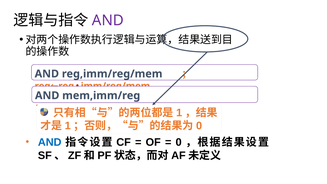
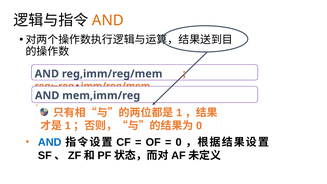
AND colour: purple -> orange (108, 20)
